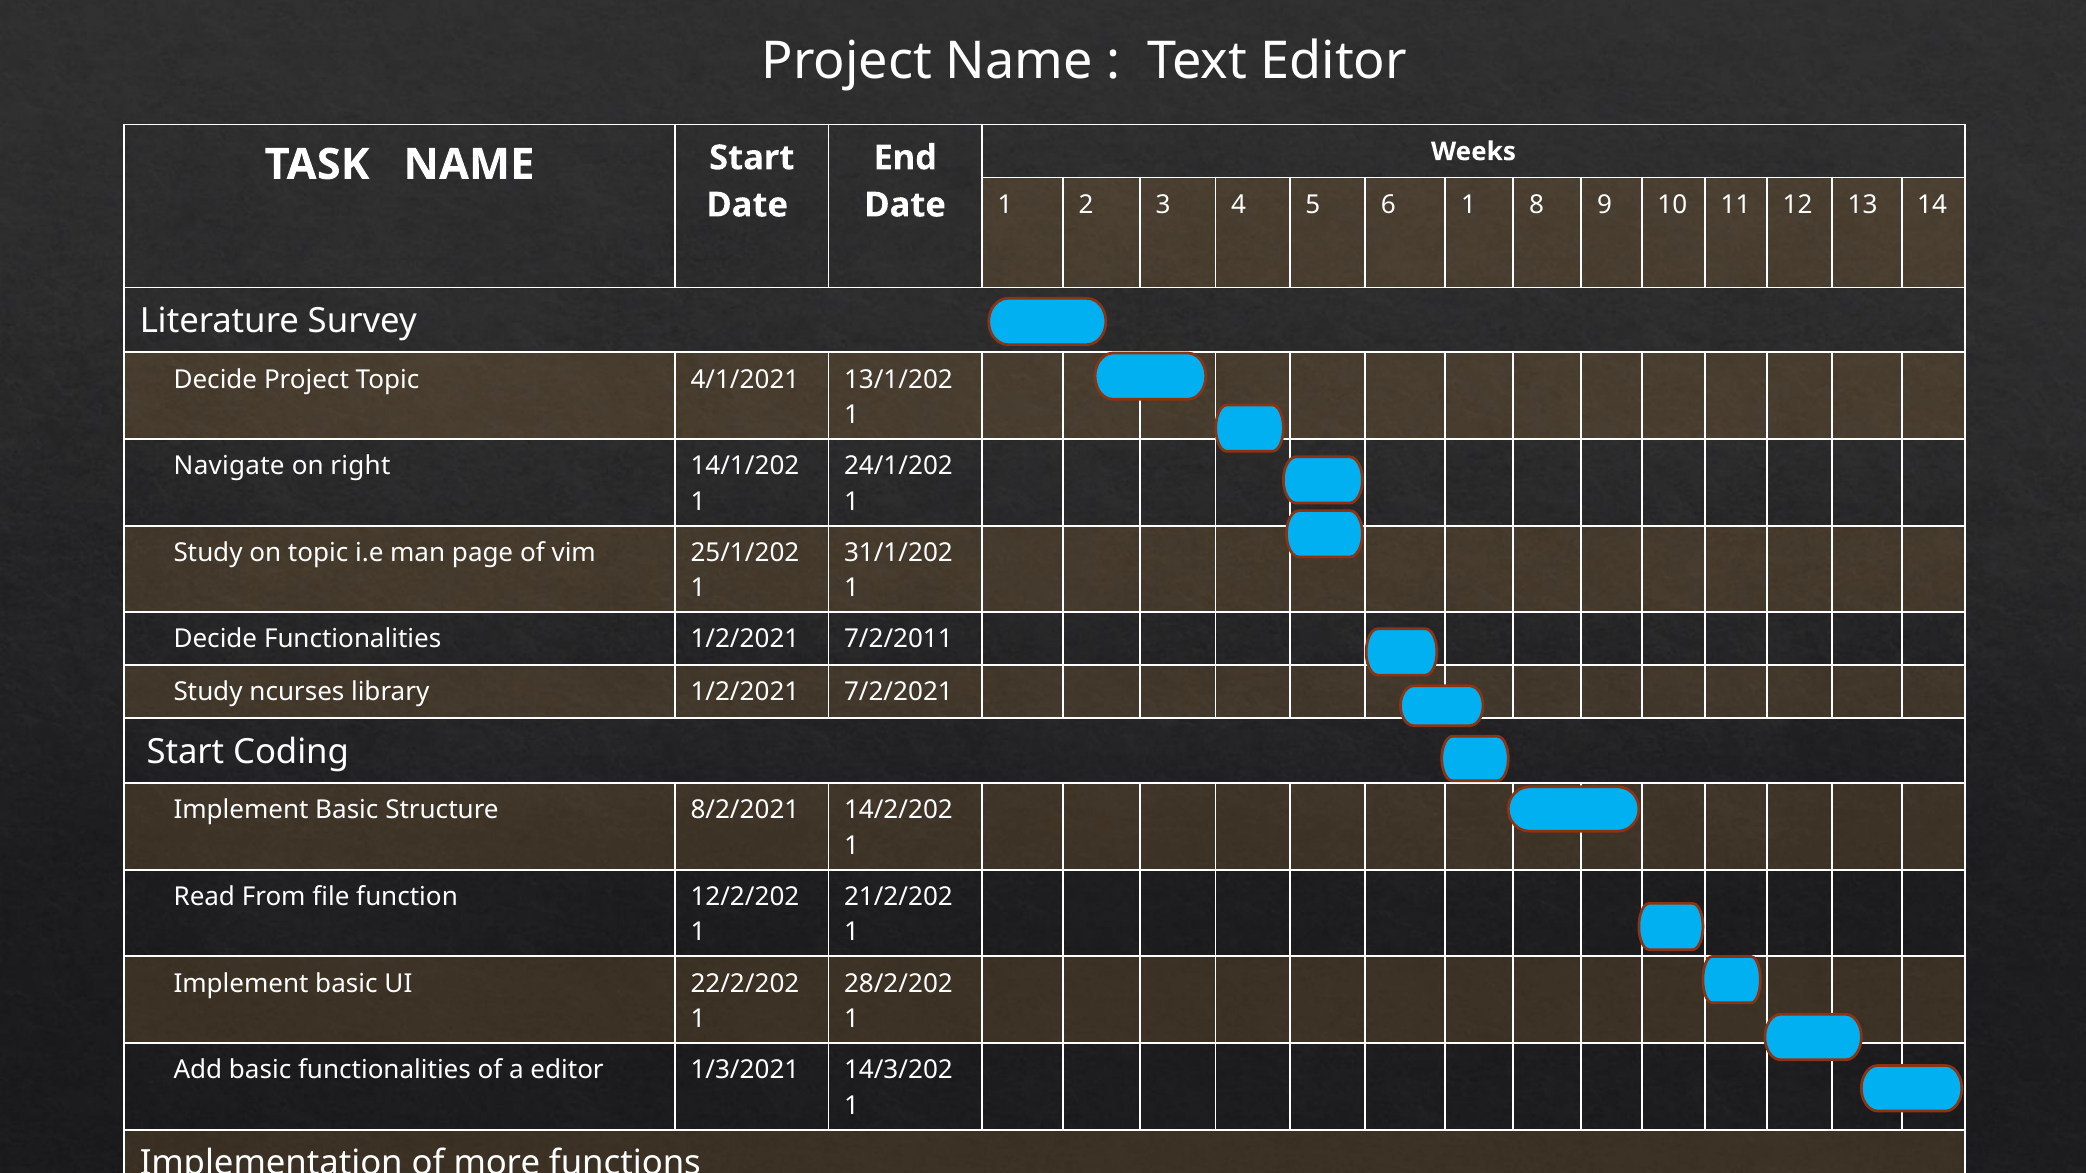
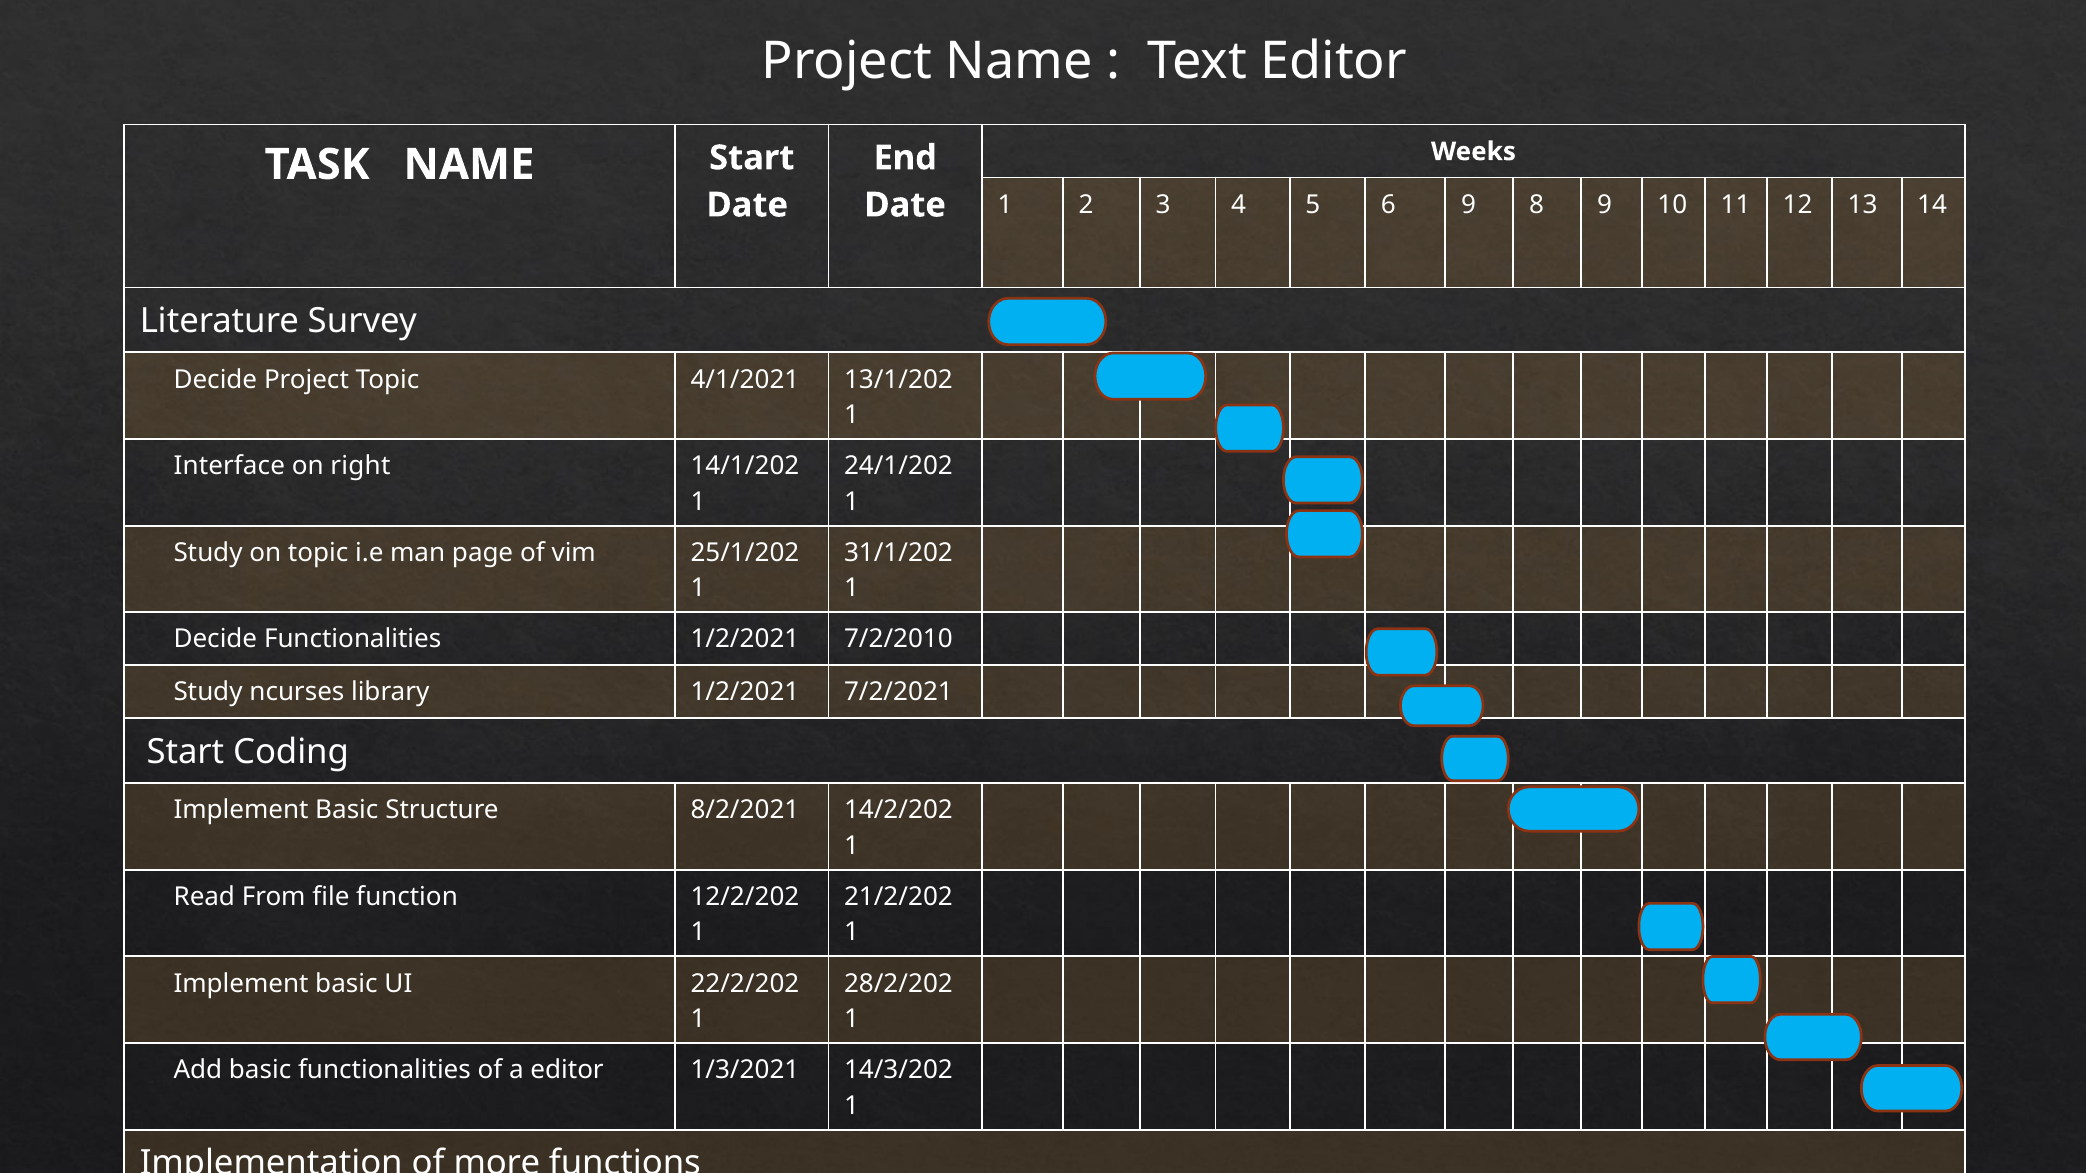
6 1: 1 -> 9 (1468, 205)
Navigate: Navigate -> Interface (229, 466)
7/2/2011: 7/2/2011 -> 7/2/2010 (898, 640)
